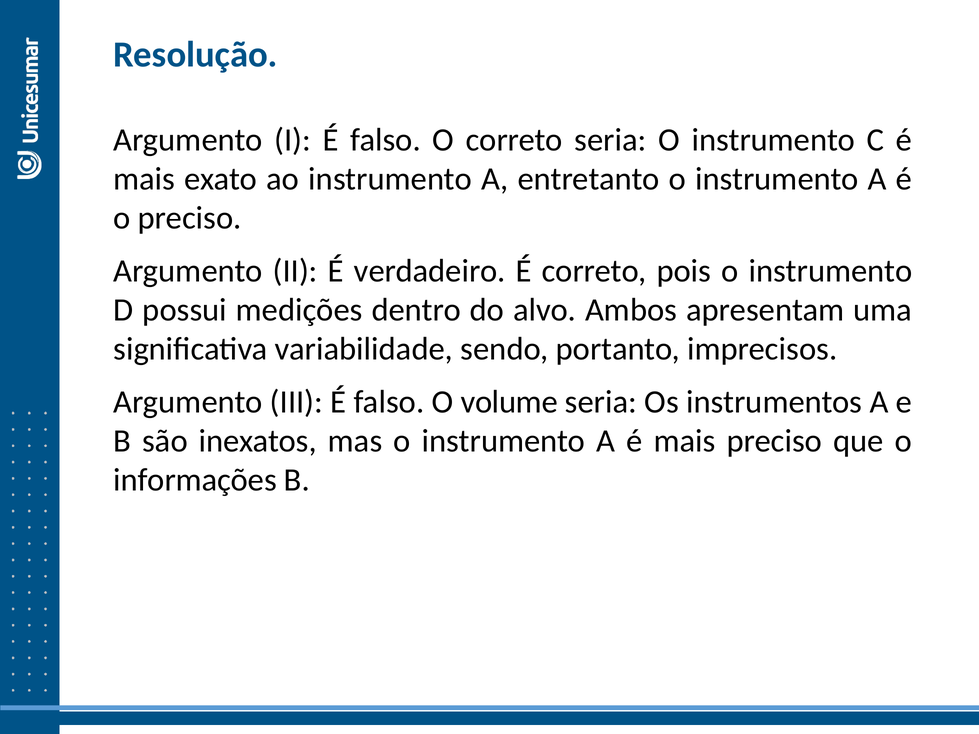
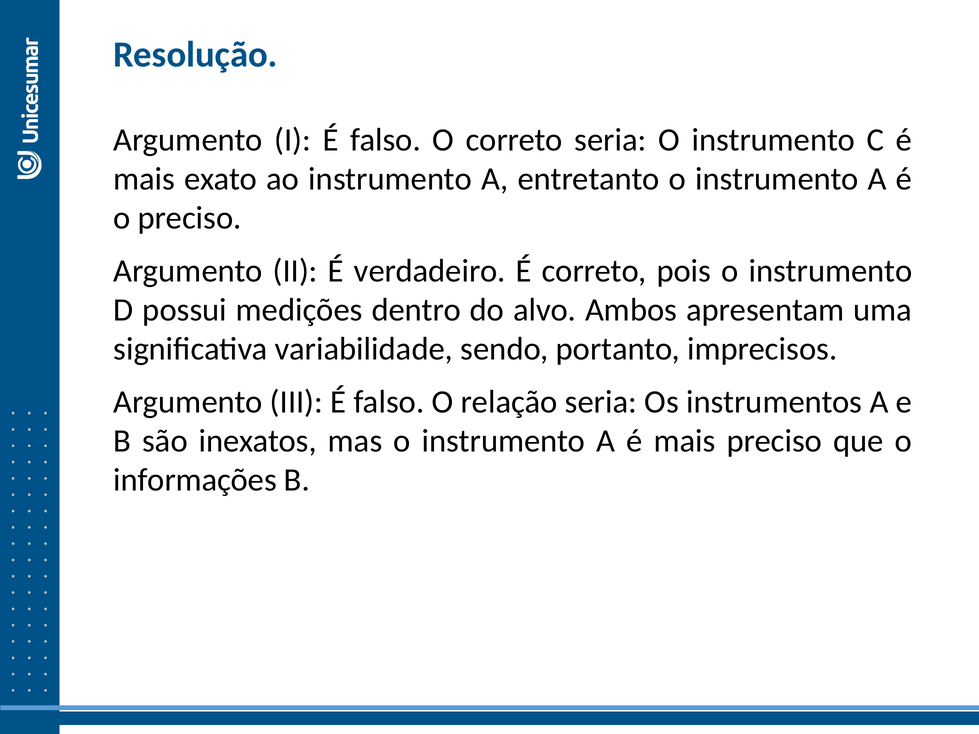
volume: volume -> relação (509, 402)
